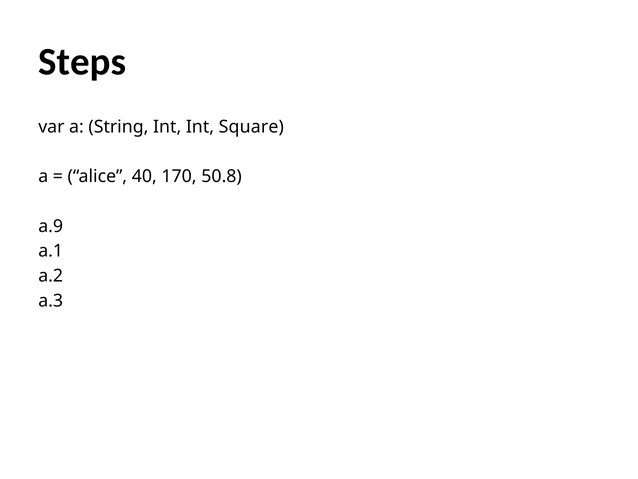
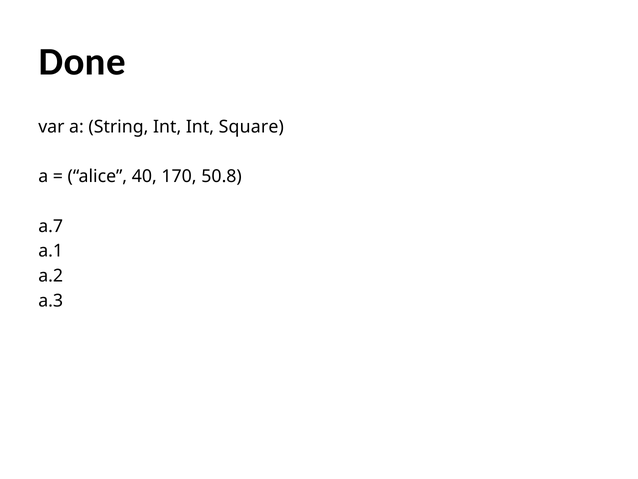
Steps: Steps -> Done (82, 62)
a.9: a.9 -> a.7 (51, 226)
